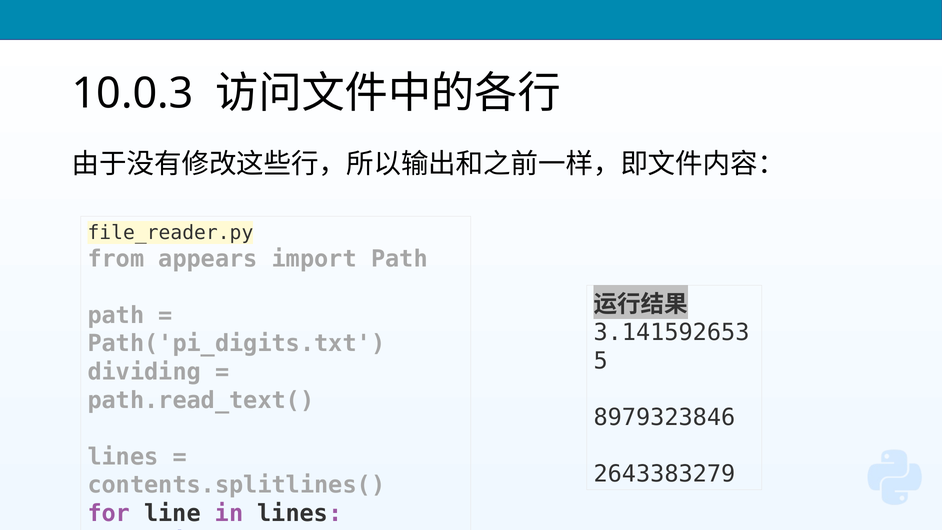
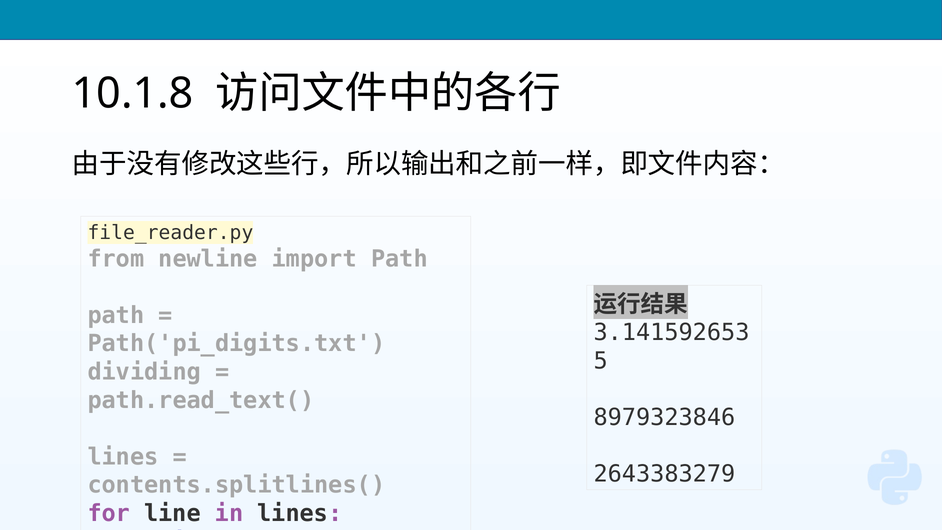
10.0.3: 10.0.3 -> 10.1.8 (133, 93)
appears: appears -> newline (208, 259)
